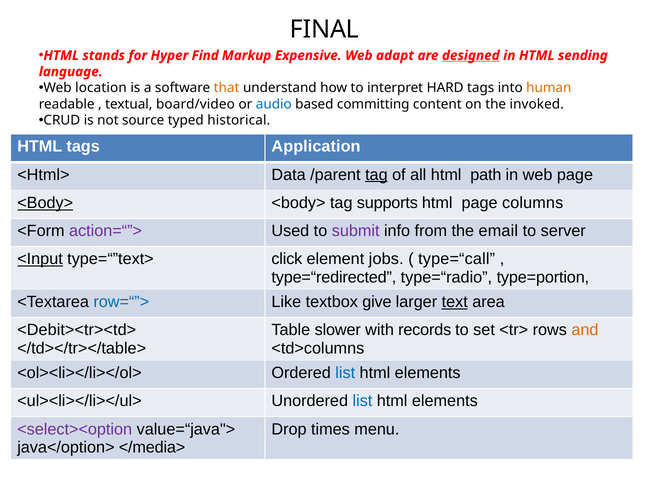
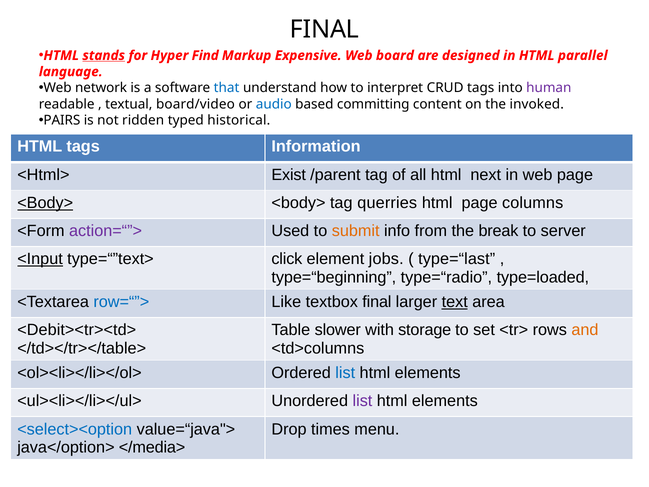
stands underline: none -> present (104, 55)
adapt: adapt -> board (395, 55)
designed underline: present -> none (471, 55)
sending: sending -> parallel (583, 55)
location: location -> network (101, 88)
that colour: orange -> blue (227, 88)
HARD: HARD -> CRUD (445, 88)
human colour: orange -> purple (549, 88)
CRUD: CRUD -> PAIRS (62, 120)
source: source -> ridden (143, 120)
Application: Application -> Information (316, 147)
Data: Data -> Exist (289, 175)
tag underline: present -> none (376, 175)
path: path -> next (486, 175)
supports: supports -> querries (387, 203)
submit colour: purple -> orange (356, 231)
email: email -> break (498, 231)
type=“call: type=“call -> type=“last (457, 259)
type=“redirected: type=“redirected -> type=“beginning (334, 277)
type=portion: type=portion -> type=loaded (543, 277)
textbox give: give -> final (377, 302)
records: records -> storage (425, 330)
list colour: blue -> purple (362, 401)
<select><option colour: purple -> blue (75, 429)
